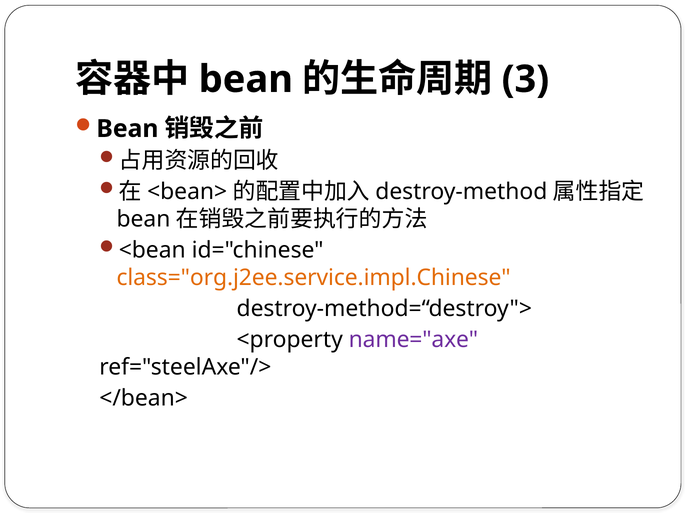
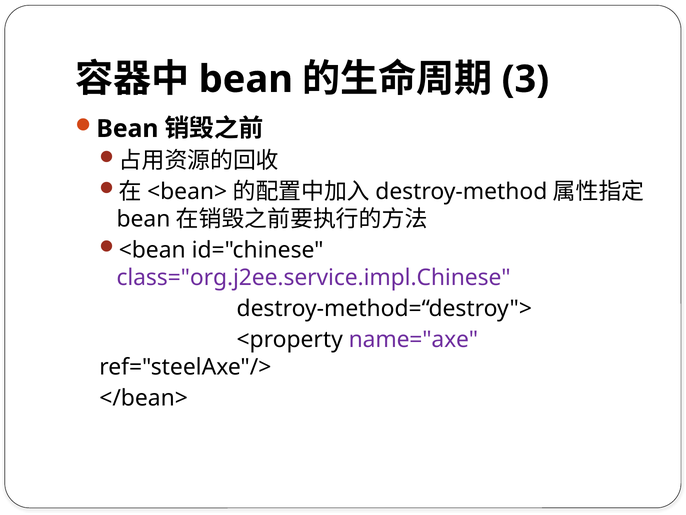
class="org.j2ee.service.impl.Chinese colour: orange -> purple (314, 277)
